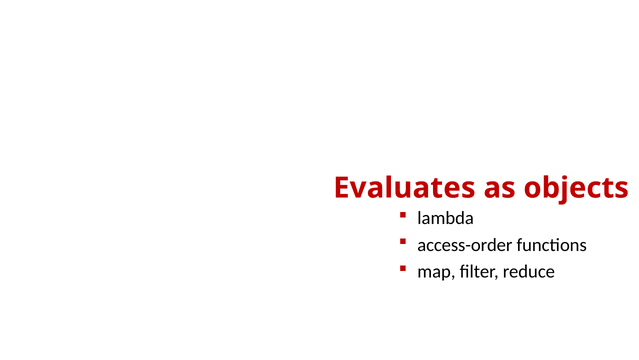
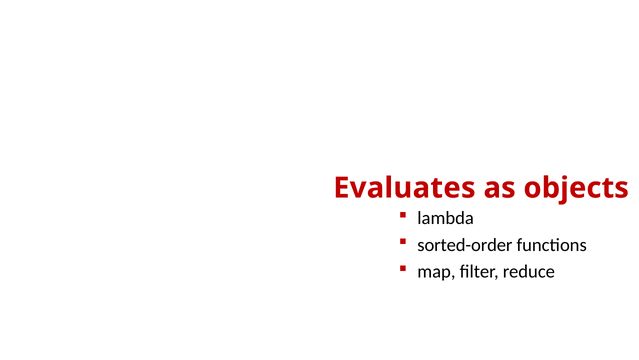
access-order: access-order -> sorted-order (465, 245)
